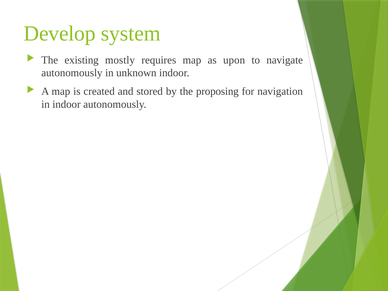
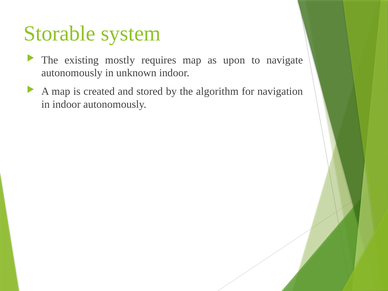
Develop: Develop -> Storable (60, 34)
proposing: proposing -> algorithm (217, 91)
